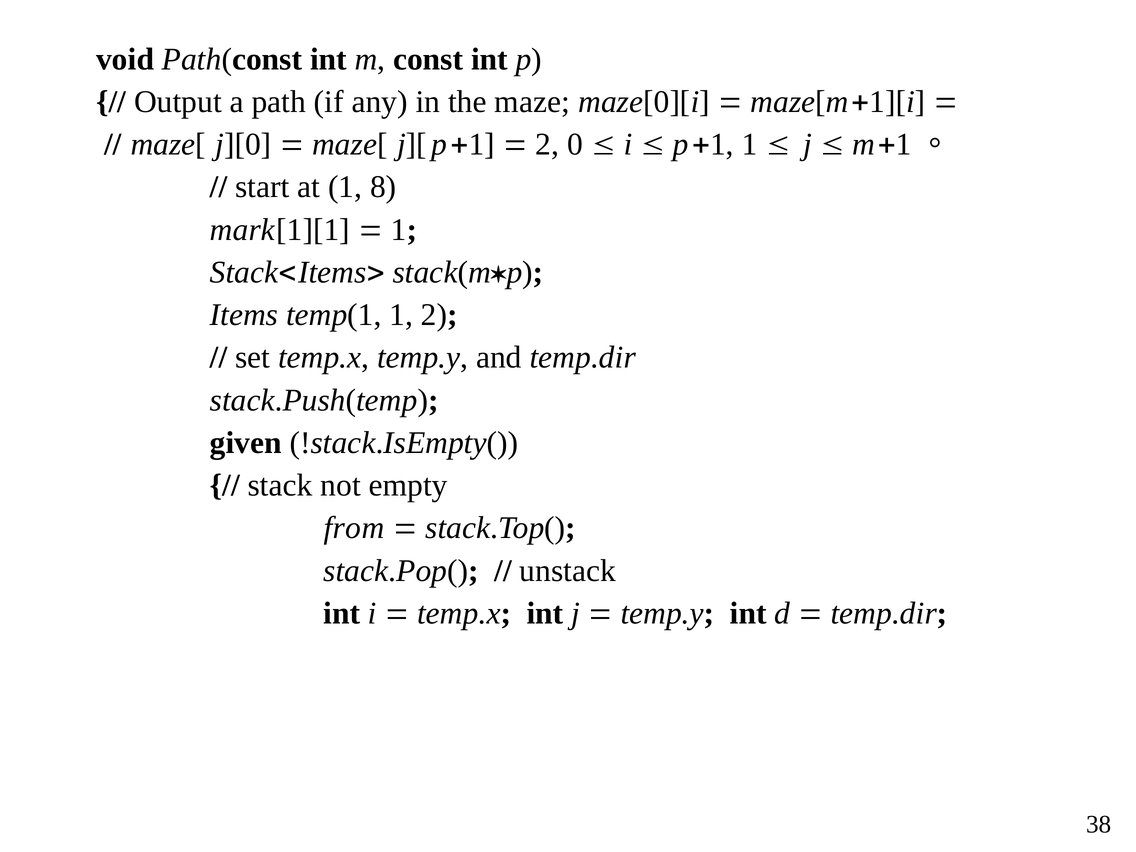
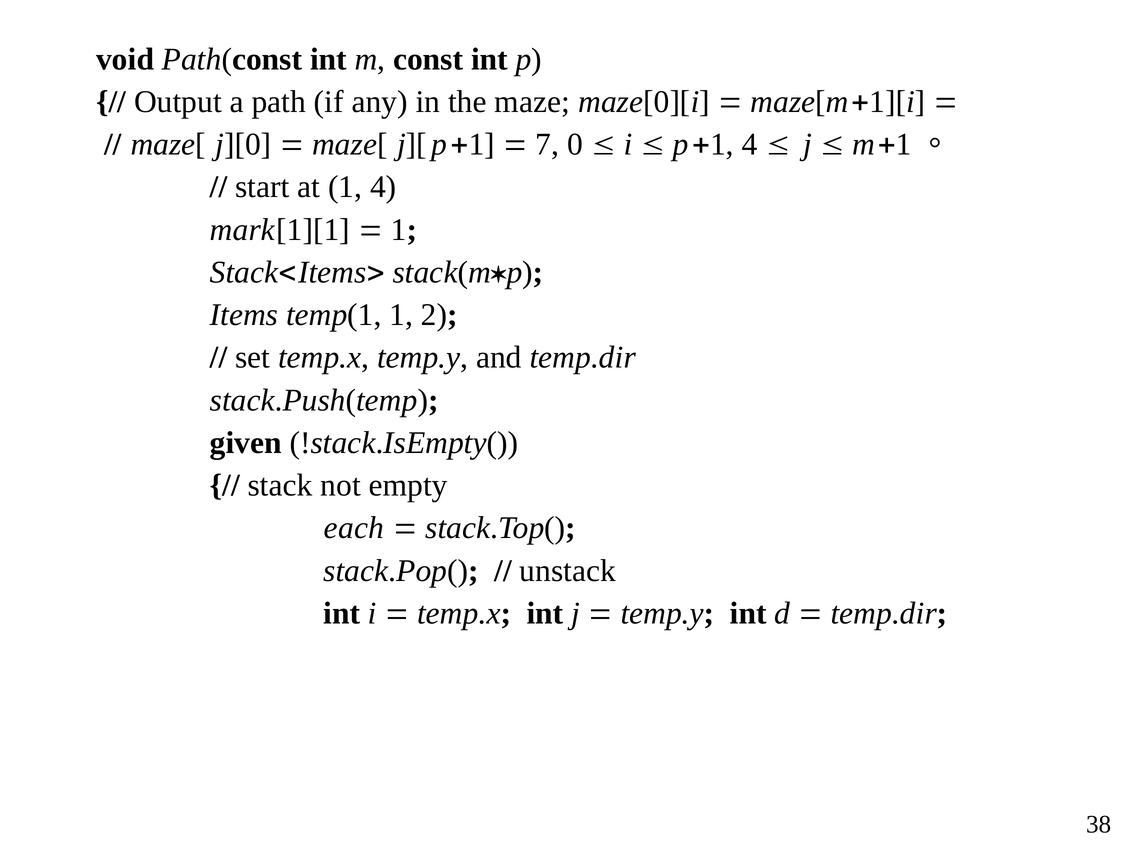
2: 2 -> 7 (547, 144)
p+1 1: 1 -> 4 (750, 144)
1 8: 8 -> 4 (383, 187)
from: from -> each (354, 528)
